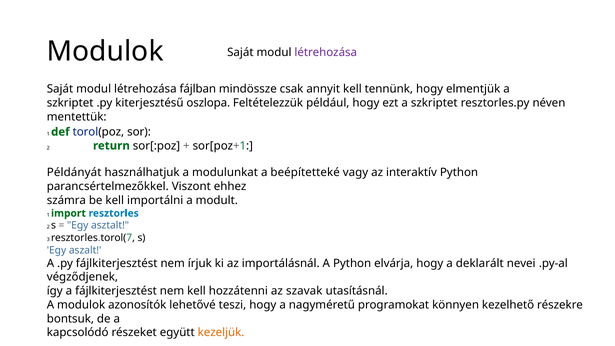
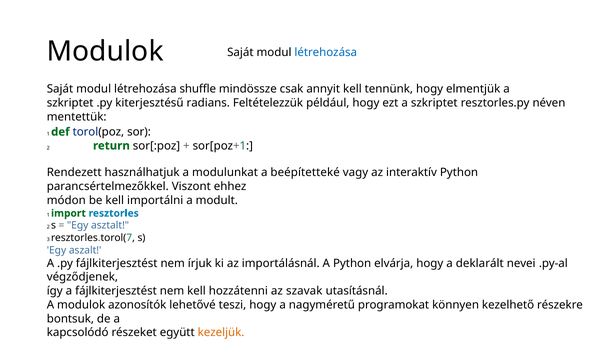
létrehozása colour: purple -> blue (326, 53)
fájlban: fájlban -> shuffle (198, 89)
oszlopa: oszlopa -> radians (208, 103)
Példányát: Példányát -> Rendezett (74, 173)
számra: számra -> módon (66, 200)
